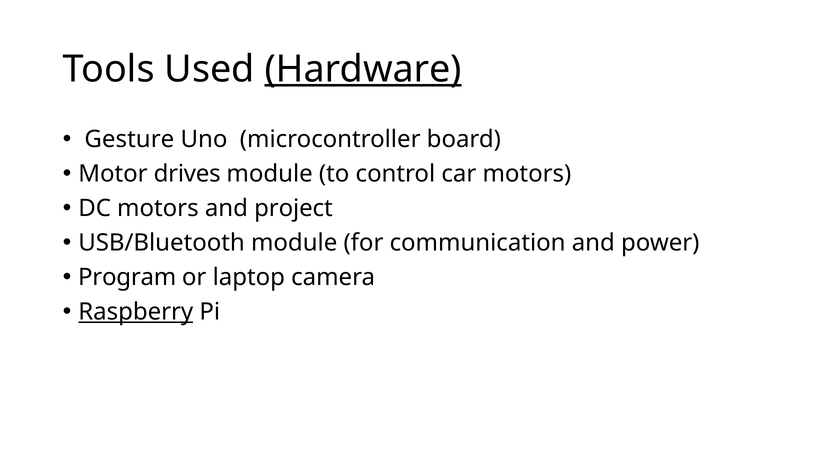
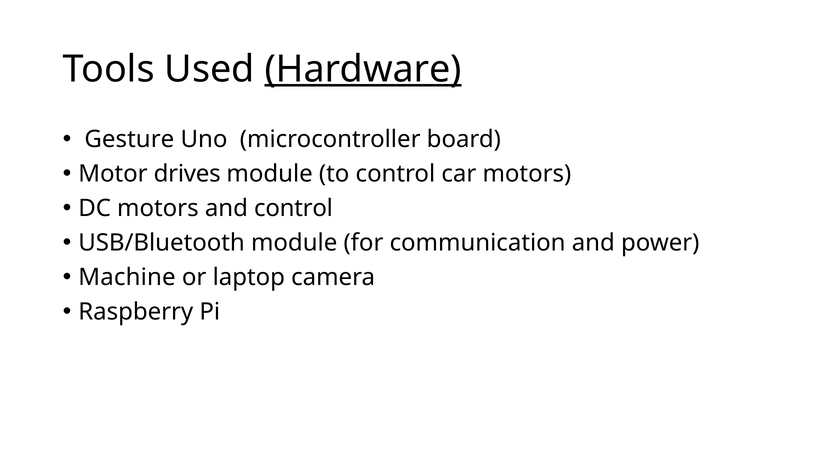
and project: project -> control (294, 208)
Program: Program -> Machine (127, 278)
Raspberry underline: present -> none (136, 312)
